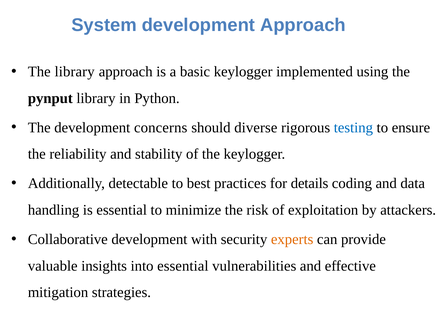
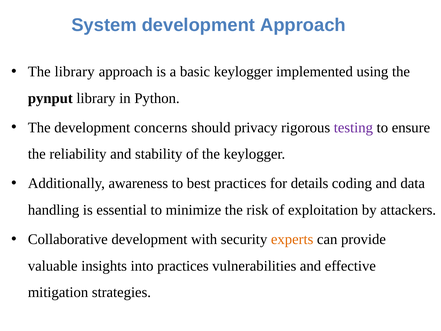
diverse: diverse -> privacy (256, 127)
testing colour: blue -> purple (353, 127)
detectable: detectable -> awareness (138, 183)
into essential: essential -> practices (183, 266)
